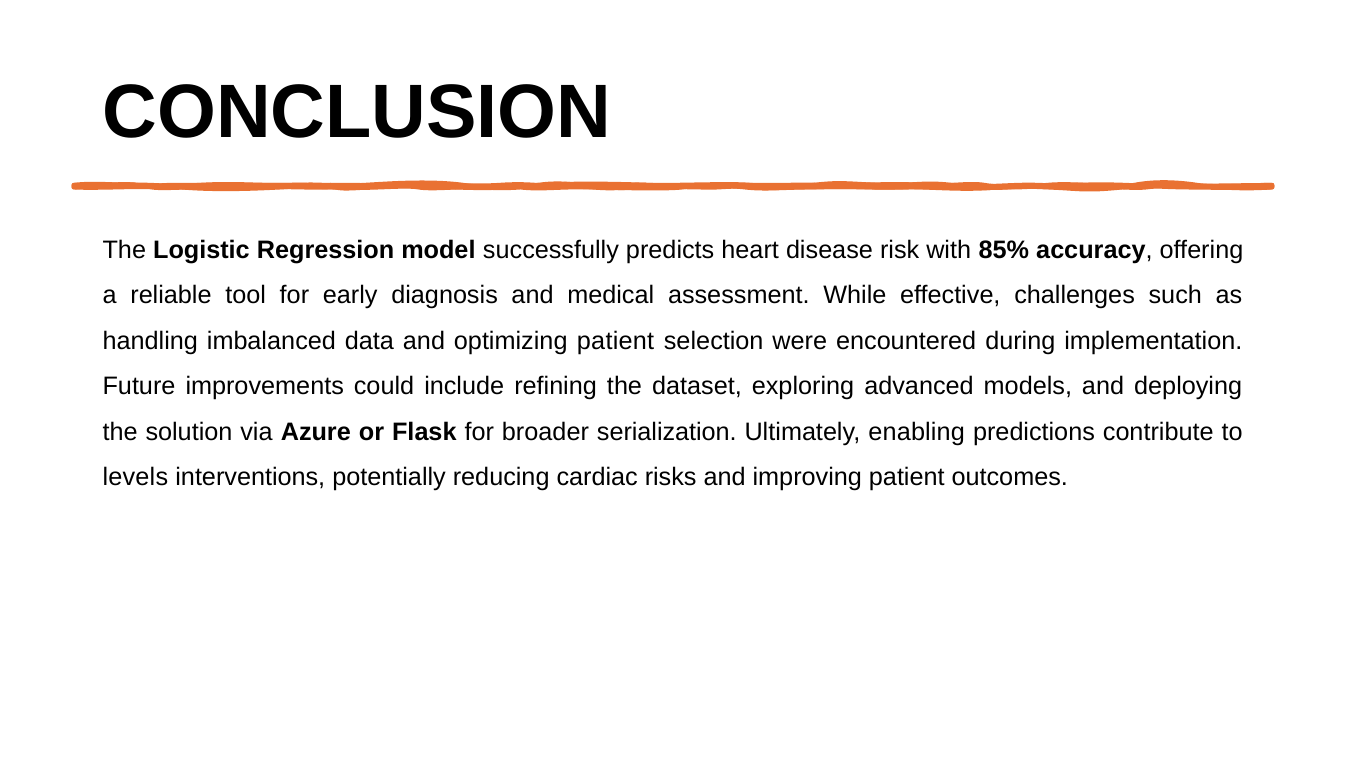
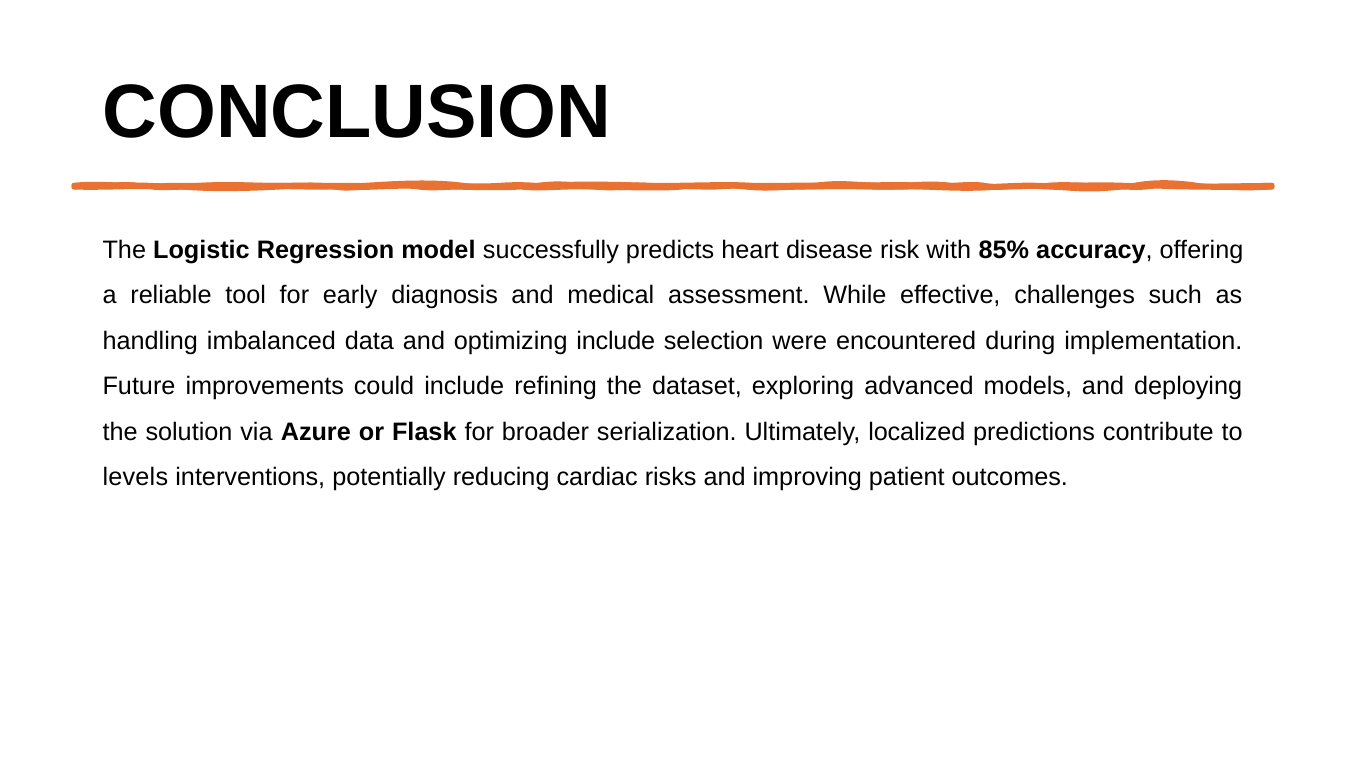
optimizing patient: patient -> include (616, 341)
enabling: enabling -> localized (917, 432)
